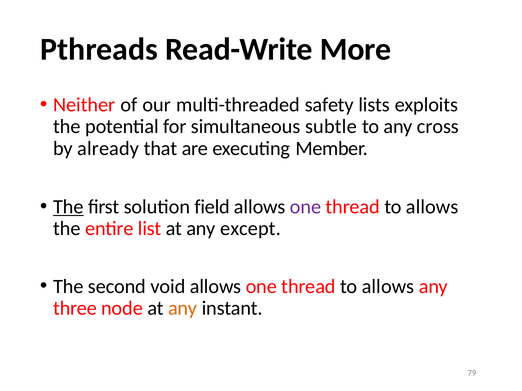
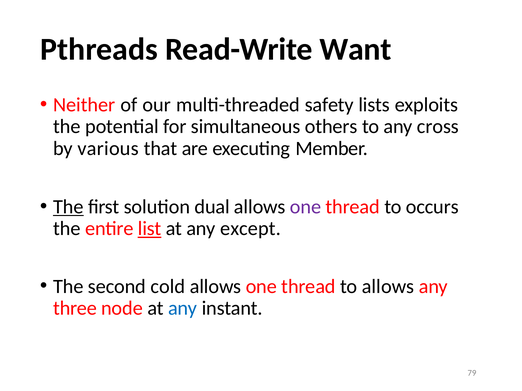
More: More -> Want (356, 49)
subtle: subtle -> others (331, 127)
already: already -> various (108, 149)
field: field -> dual (212, 207)
allows: allows -> occurs (432, 207)
list underline: none -> present (150, 229)
void: void -> cold (168, 287)
any colour: orange -> blue (183, 309)
